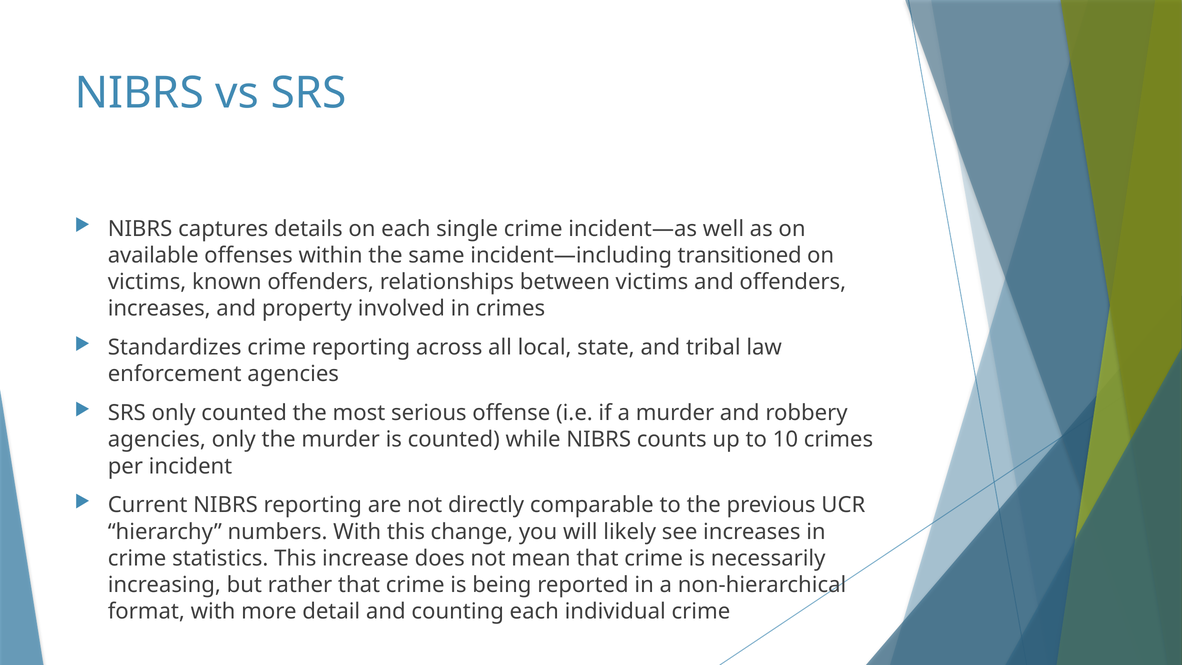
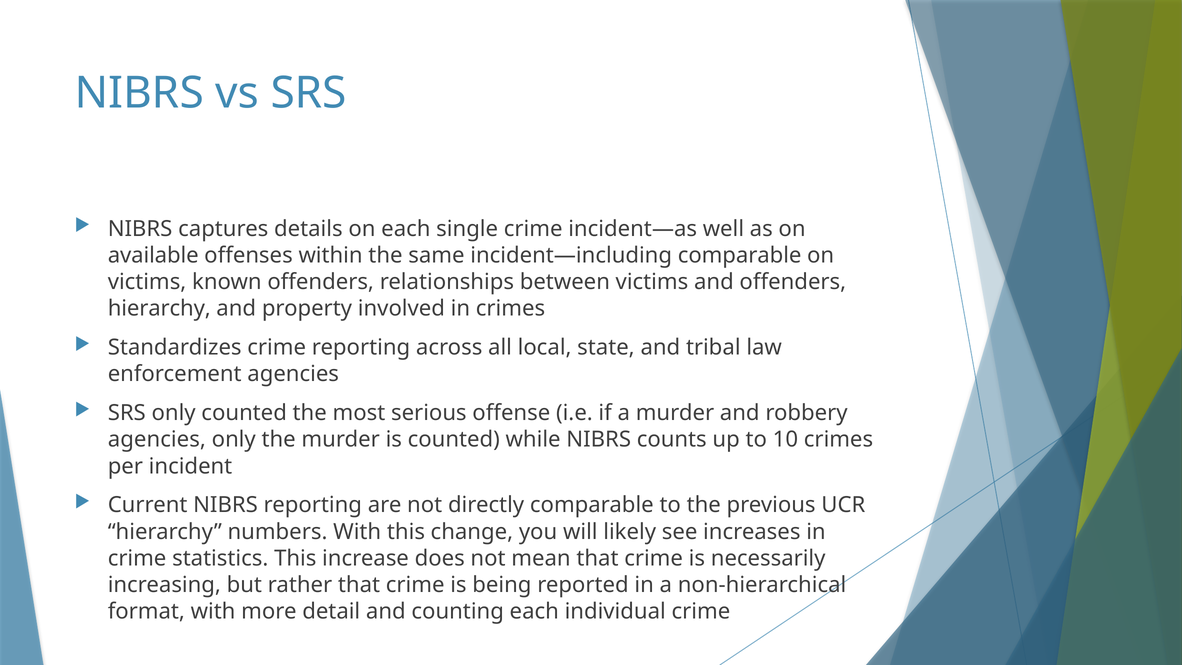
incident—including transitioned: transitioned -> comparable (740, 255)
increases: increases -> hierarchy (159, 309)
